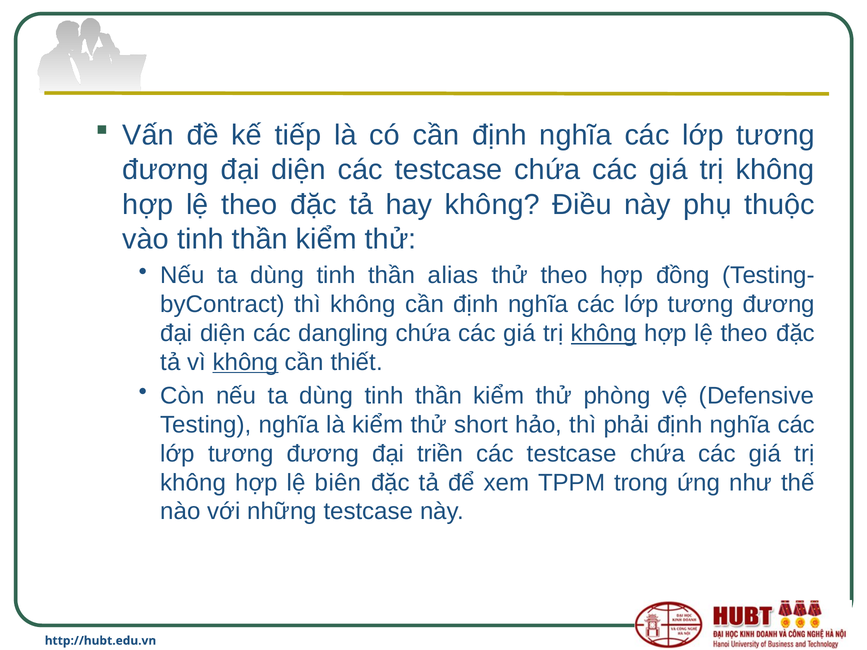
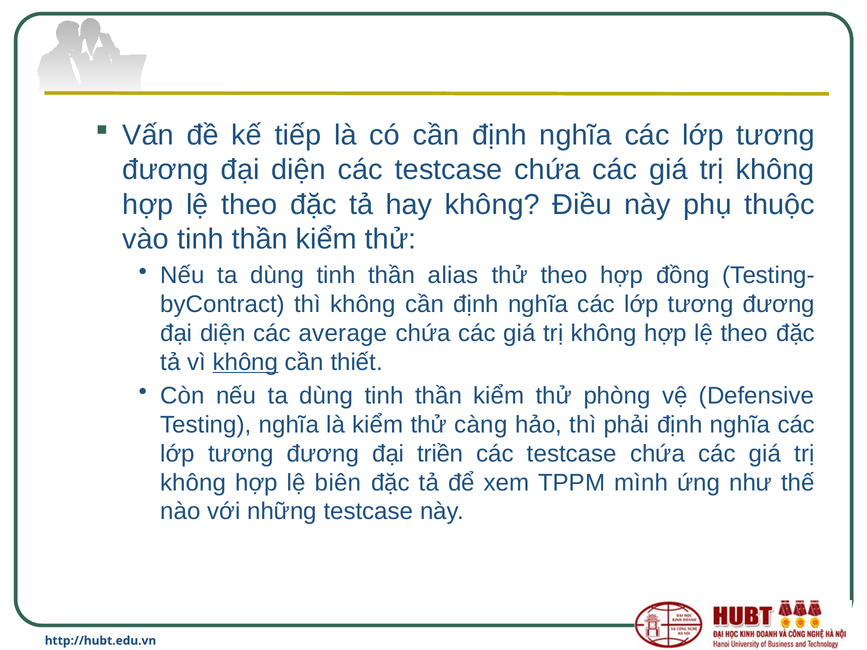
dangling: dangling -> average (343, 333)
không underline: present -> none (604, 333)
short: short -> càng (481, 425)
trong: trong -> mình (641, 483)
